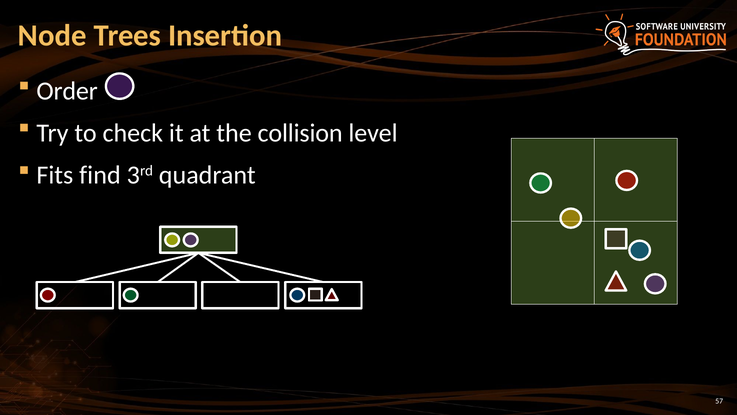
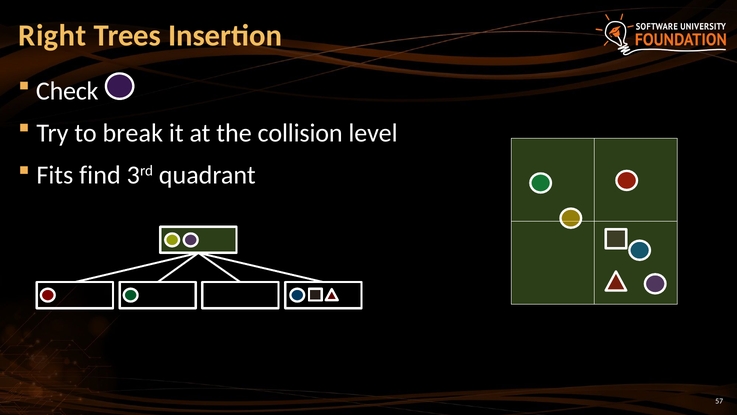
Node: Node -> Right (52, 36)
Order: Order -> Check (67, 91)
check: check -> break (133, 133)
